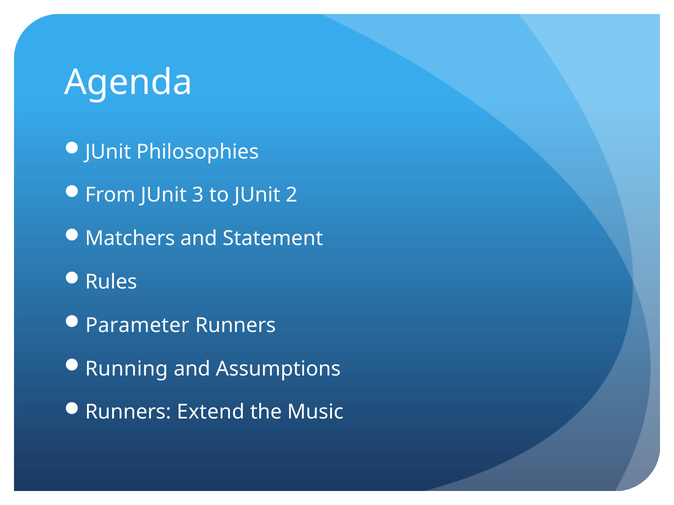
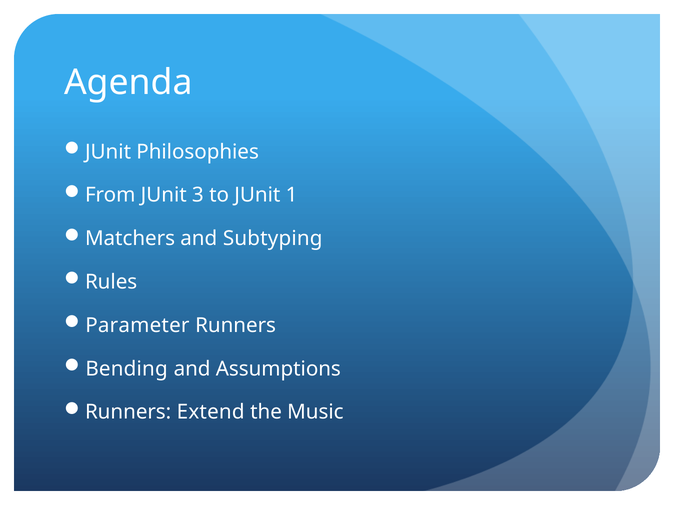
2: 2 -> 1 (292, 195)
Statement: Statement -> Subtyping (273, 239)
Running: Running -> Bending (127, 369)
